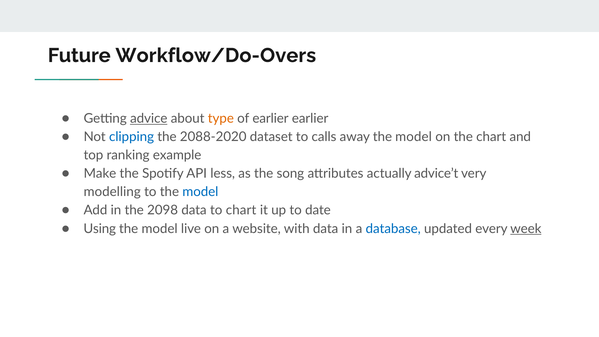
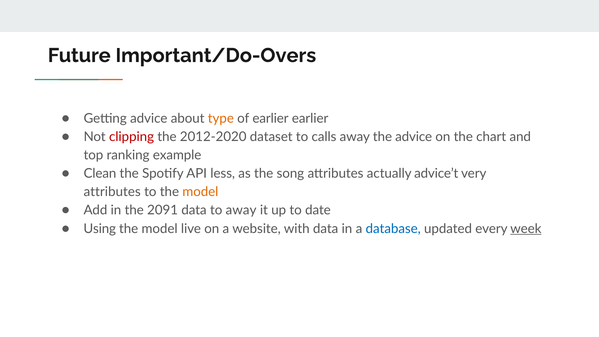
Workflow/Do-Overs: Workflow/Do-Overs -> Important/Do-Overs (216, 55)
advice underline: present -> none (149, 119)
clipping colour: blue -> red (132, 137)
2088-2020: 2088-2020 -> 2012-2020 (213, 137)
away the model: model -> advice (414, 137)
Make: Make -> Clean (100, 174)
modelling: modelling -> attributes (112, 192)
model colour: blue -> orange (200, 192)
2098: 2098 -> 2091 (163, 210)
to chart: chart -> away (241, 210)
